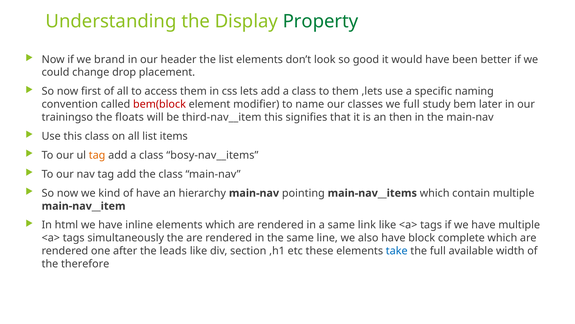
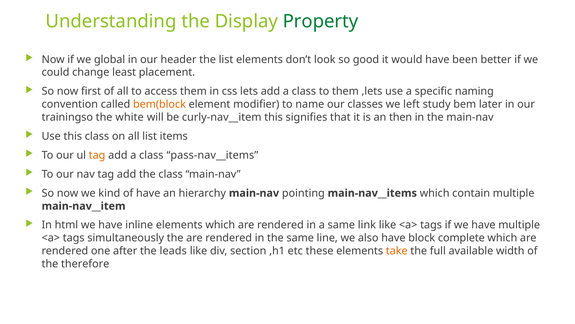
brand: brand -> global (110, 59)
drop: drop -> least (124, 72)
bem(block colour: red -> orange (159, 104)
we full: full -> left (412, 104)
floats: floats -> white (130, 117)
third-nav__item: third-nav__item -> curly-nav__item (222, 117)
bosy-nav__items: bosy-nav__items -> pass-nav__items (212, 155)
take colour: blue -> orange (397, 251)
